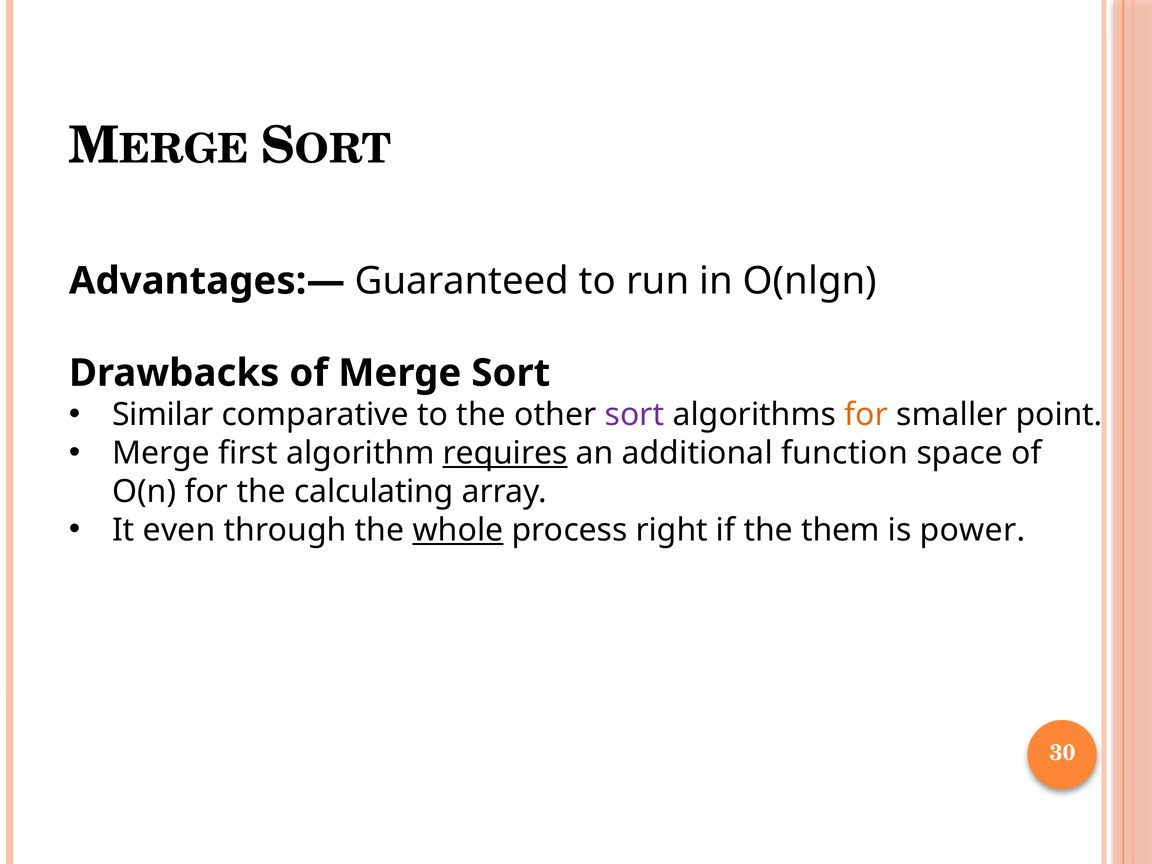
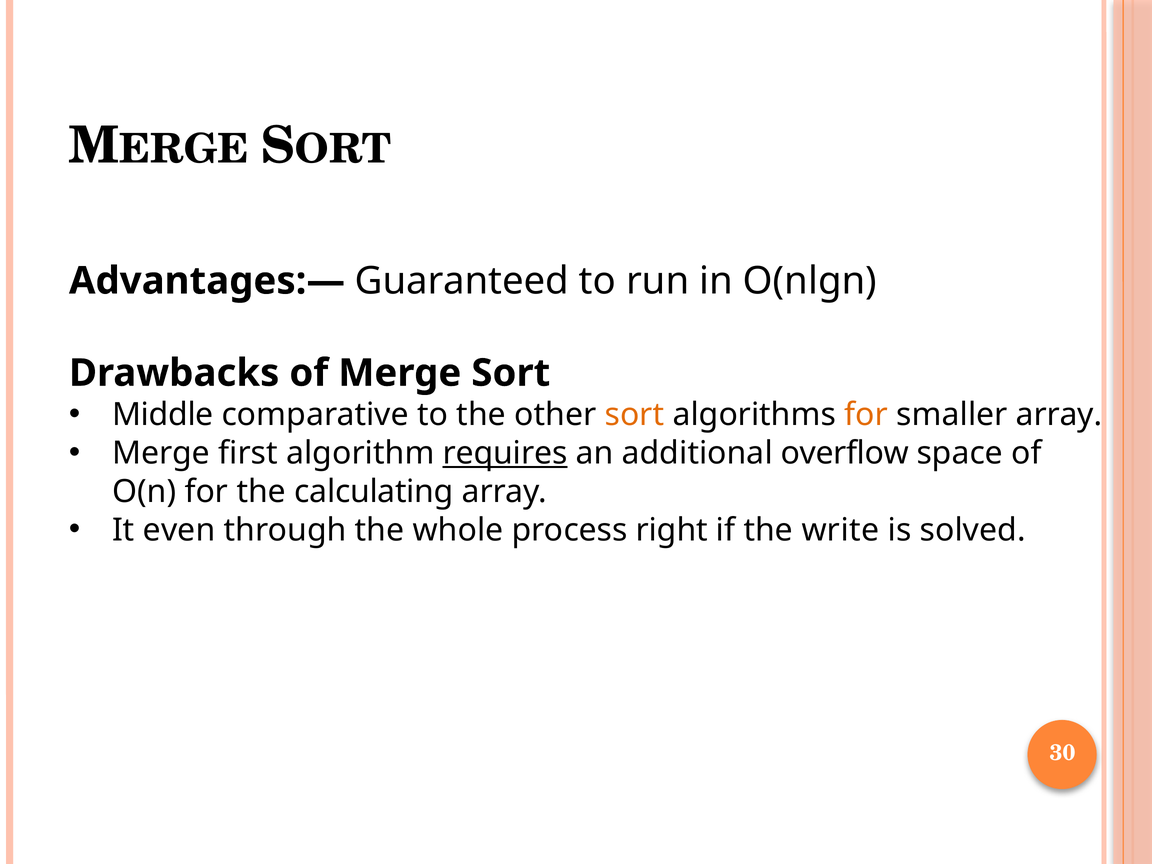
Similar: Similar -> Middle (163, 415)
sort colour: purple -> orange (635, 415)
smaller point: point -> array (1059, 415)
function: function -> overflow (845, 453)
whole underline: present -> none (458, 530)
them: them -> write (840, 530)
power: power -> solved (973, 530)
